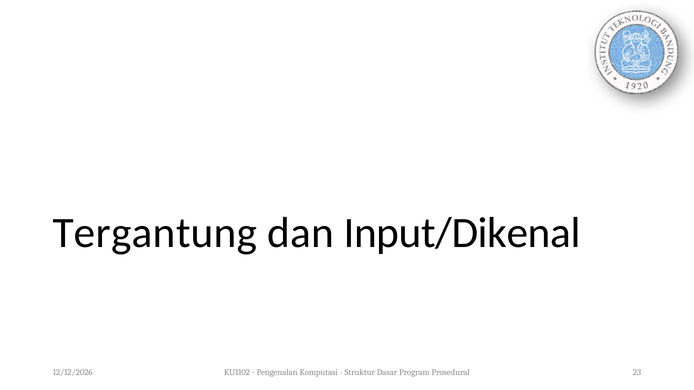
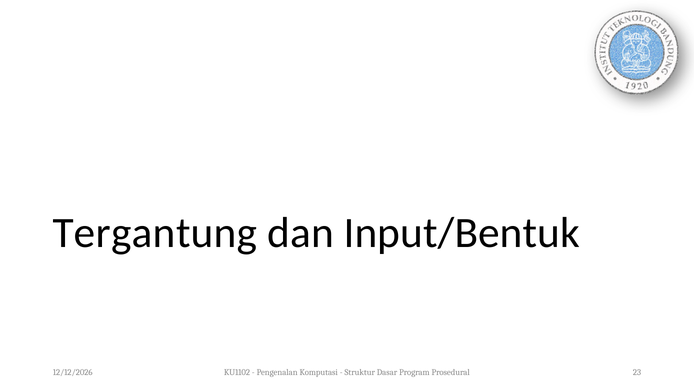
Input/Dikenal: Input/Dikenal -> Input/Bentuk (462, 233)
